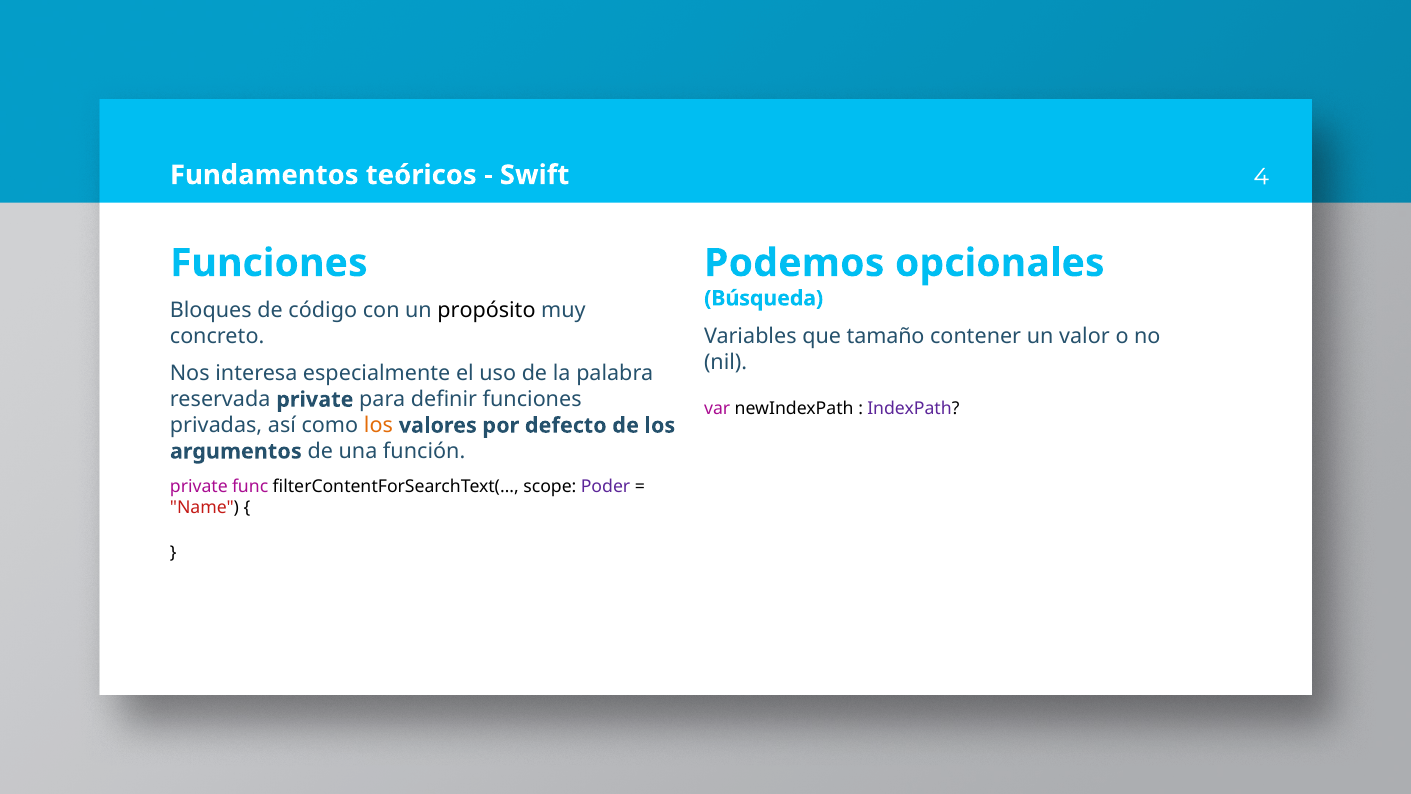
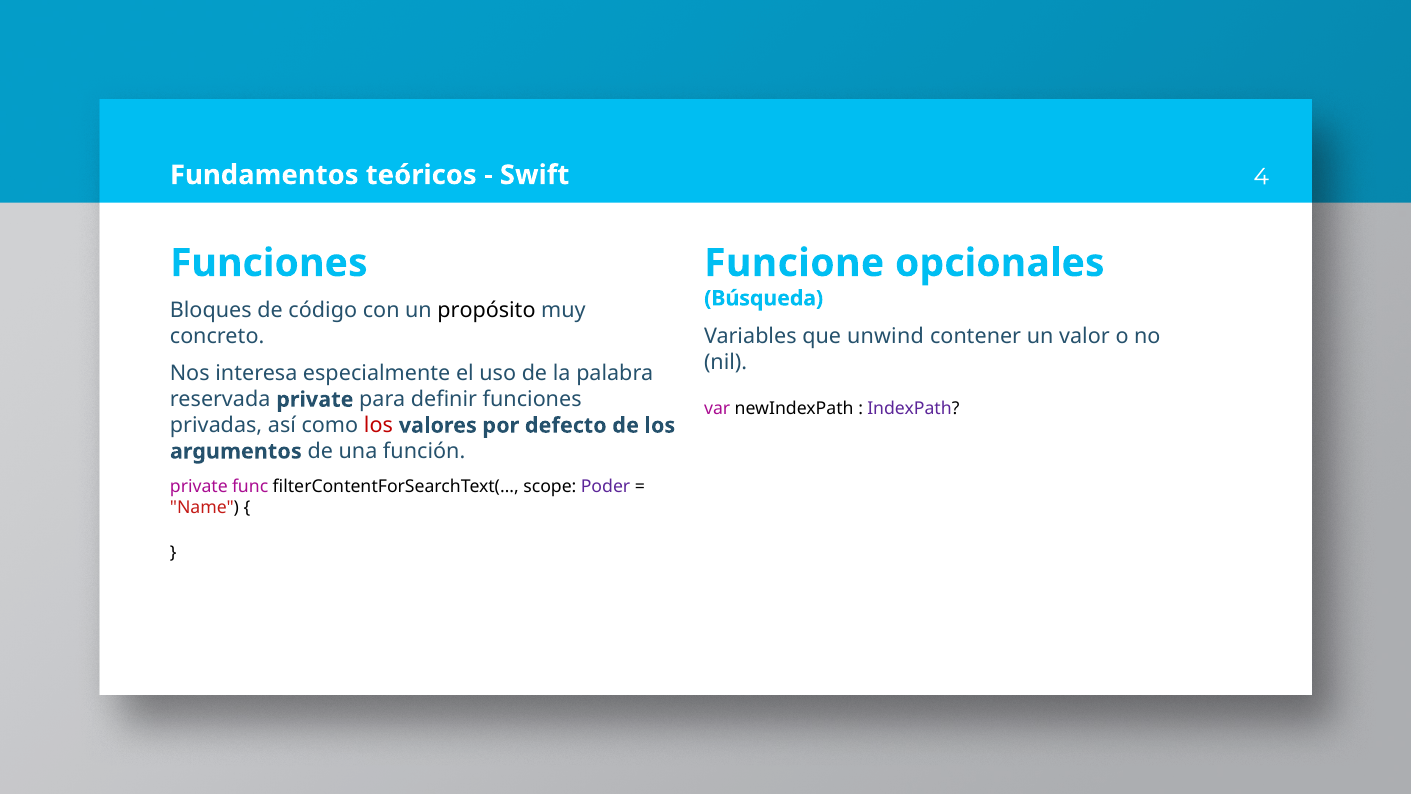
Podemos: Podemos -> Funcione (794, 263)
tamaño: tamaño -> unwind (885, 336)
los colour: orange -> red (378, 425)
